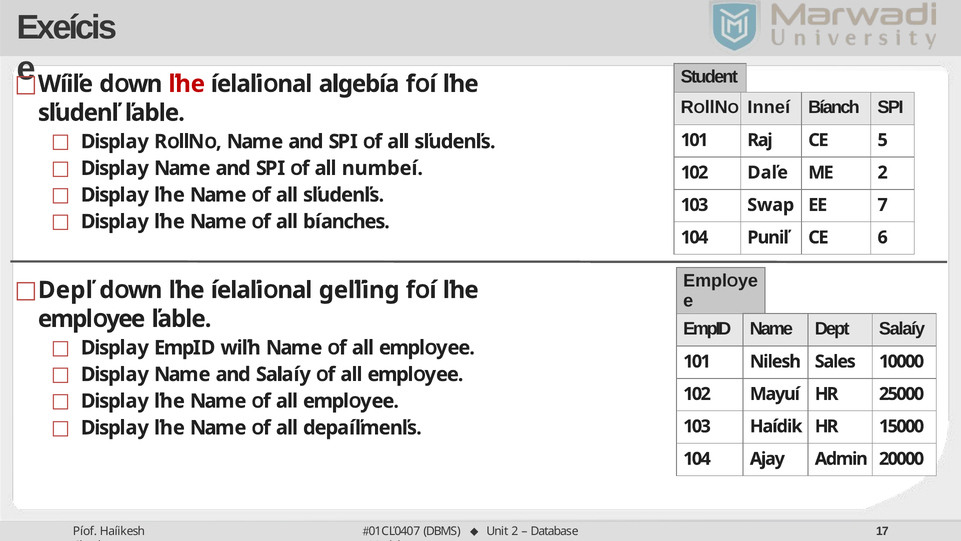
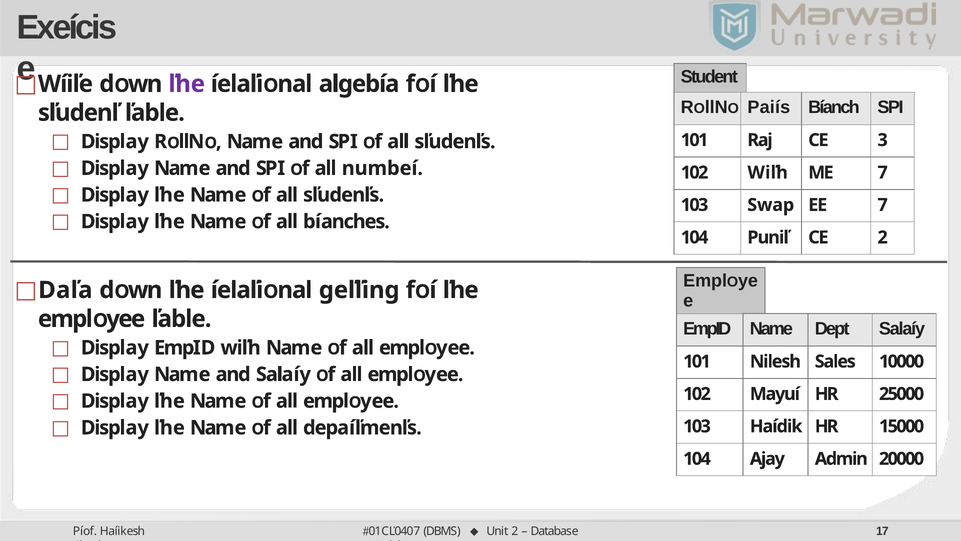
ľhe colour: red -> purple (187, 84)
Inneí: Inneí -> Paiís (769, 107)
5: 5 -> 3 (883, 140)
102 Daľe: Daľe -> Wiľh (768, 172)
ME 2: 2 -> 7 (883, 172)
CE 6: 6 -> 2 (883, 237)
Depľ: Depľ -> Daľa (65, 290)
